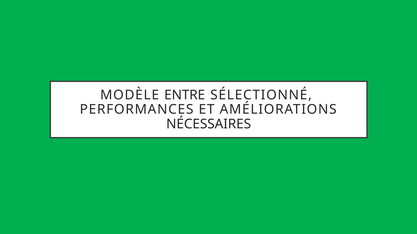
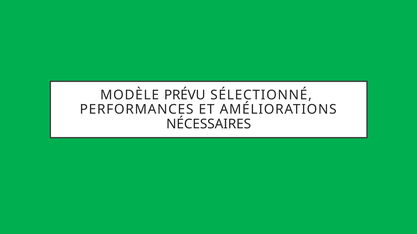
ENTRE: ENTRE -> PRÉVU (185, 95)
